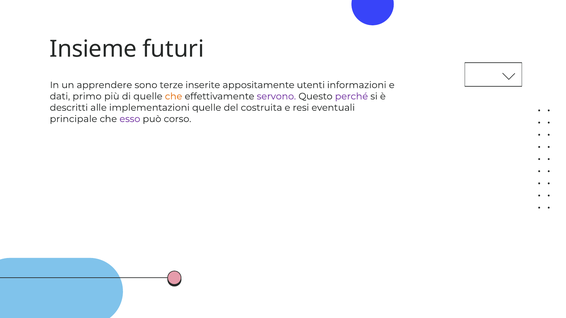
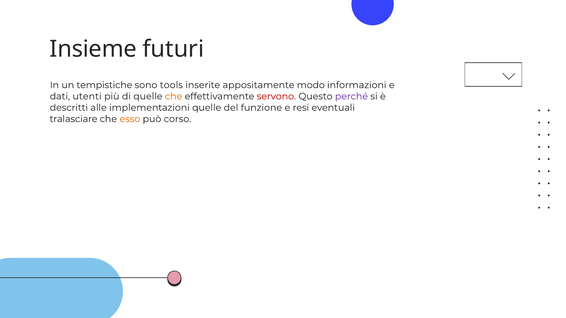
apprendere: apprendere -> tempistiche (104, 85)
terze: terze -> tools (171, 85)
utenti: utenti -> modo (311, 85)
primo: primo -> utenti (87, 96)
servono colour: purple -> red (276, 96)
costruita: costruita -> funzione (261, 108)
principale: principale -> tralasciare (74, 119)
esso colour: purple -> orange (130, 119)
